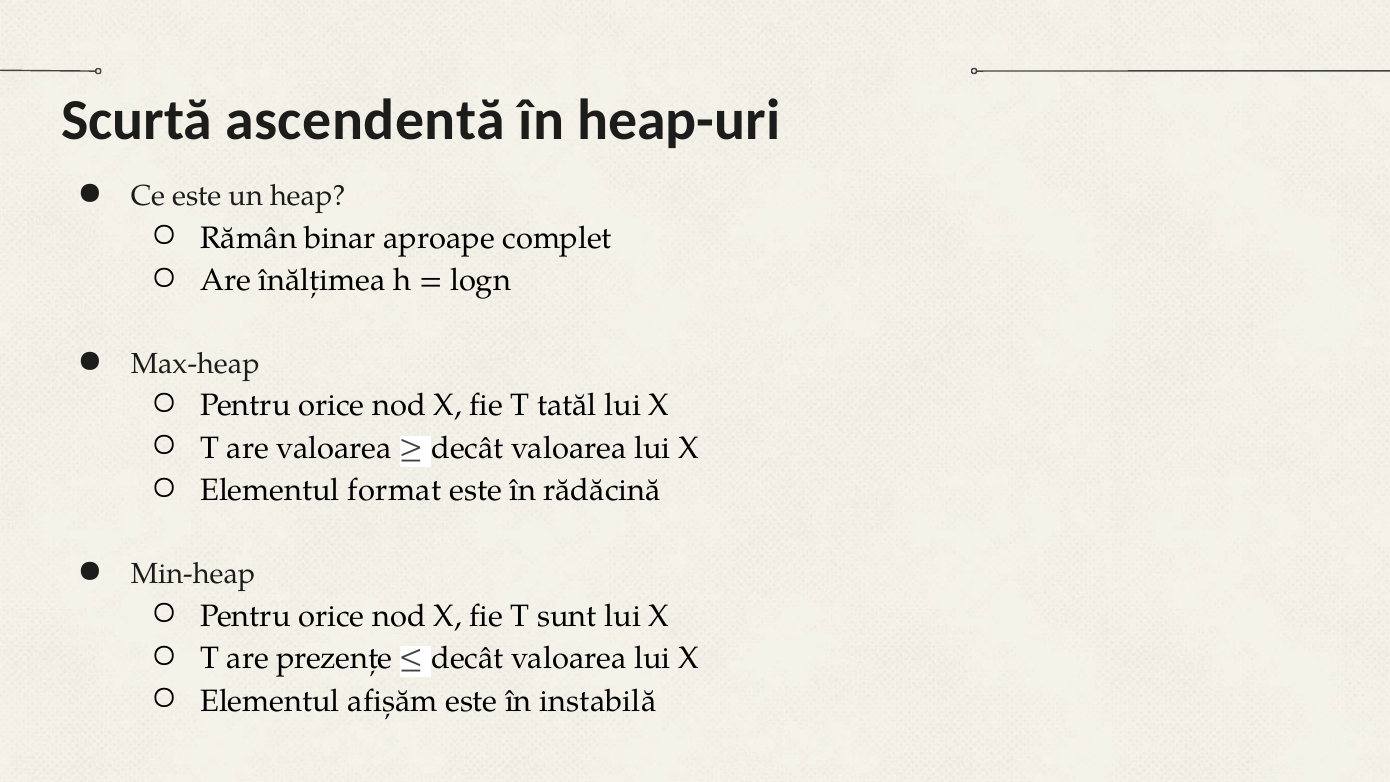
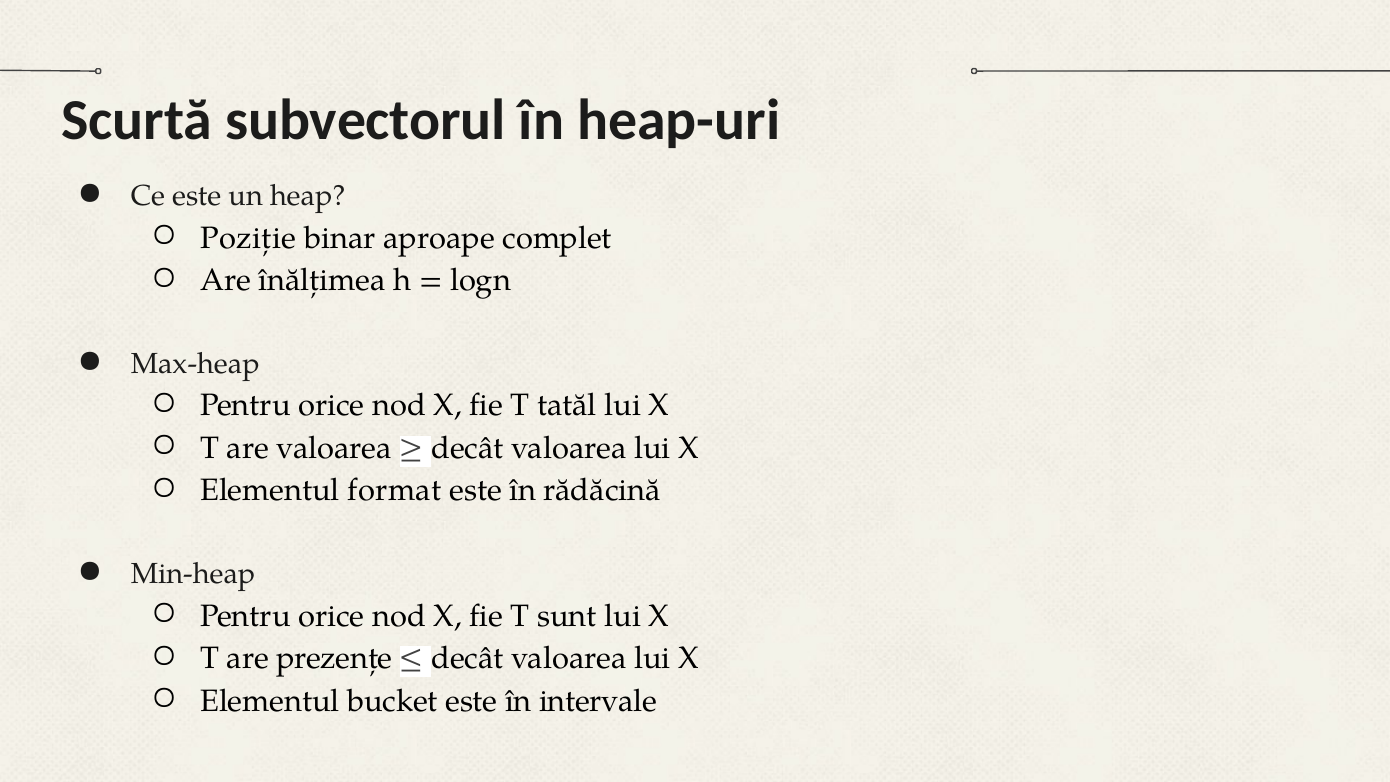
ascendentă: ascendentă -> subvectorul (366, 121)
Rămân: Rămân -> Poziție (248, 238)
afișăm: afișăm -> bucket (393, 701)
instabilă: instabilă -> intervale (598, 701)
